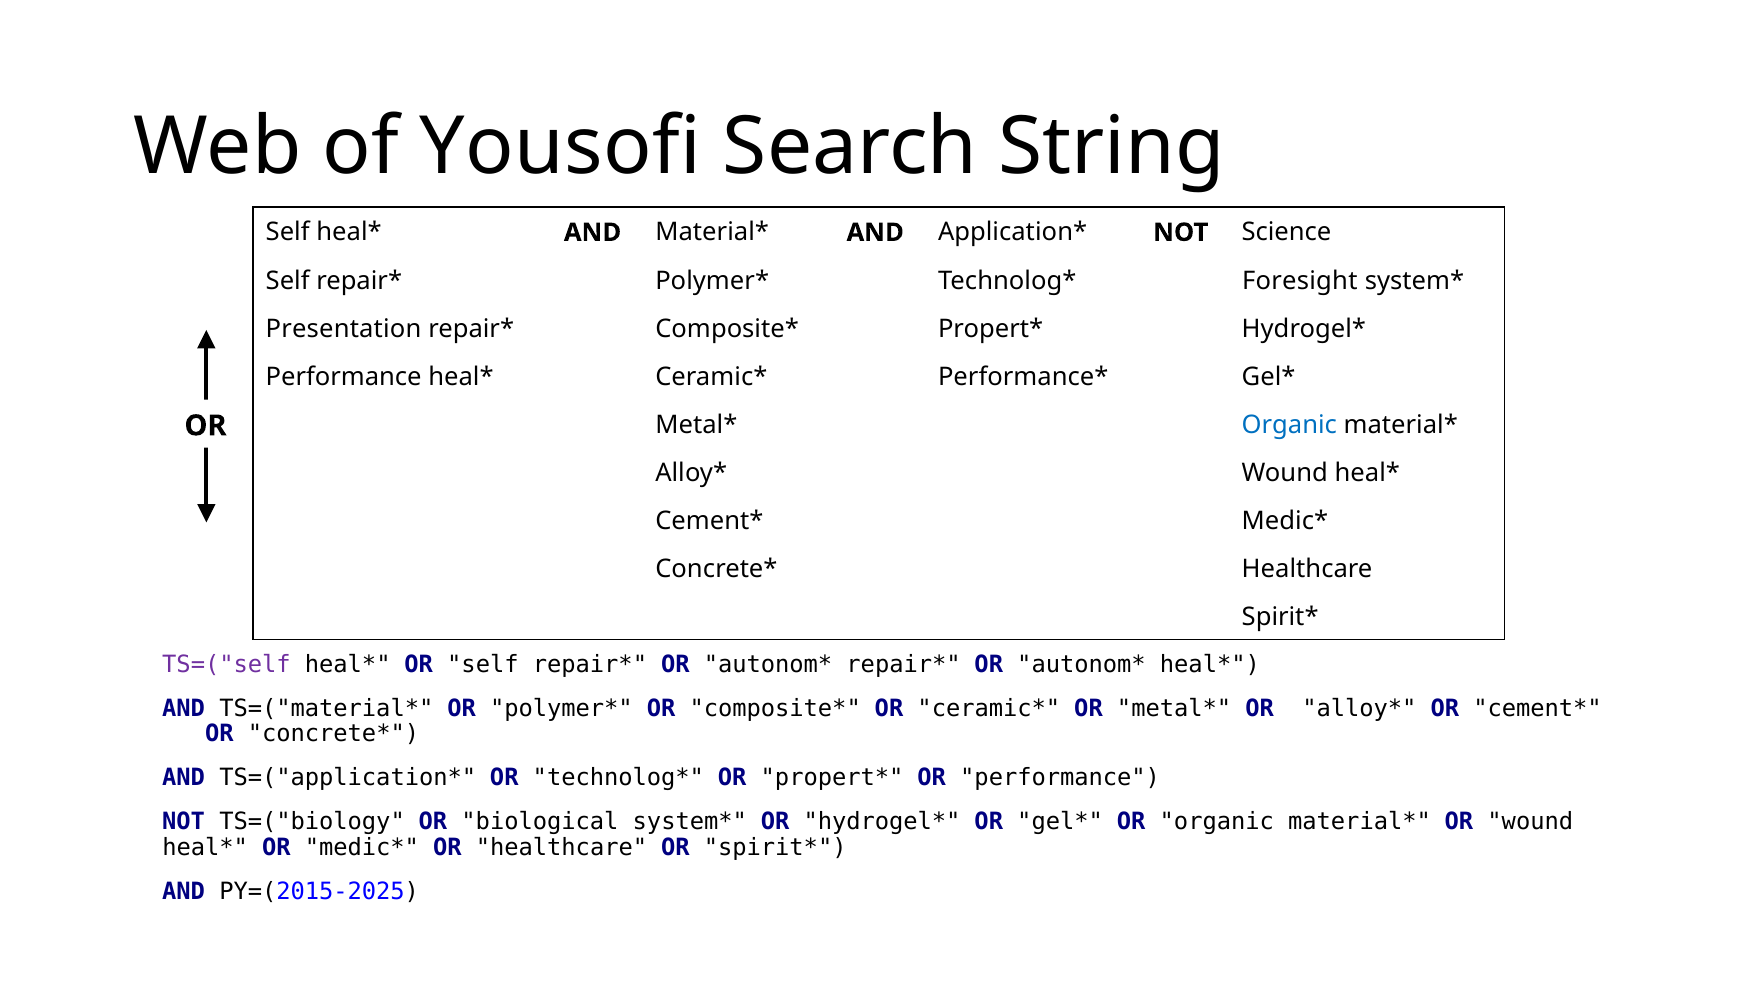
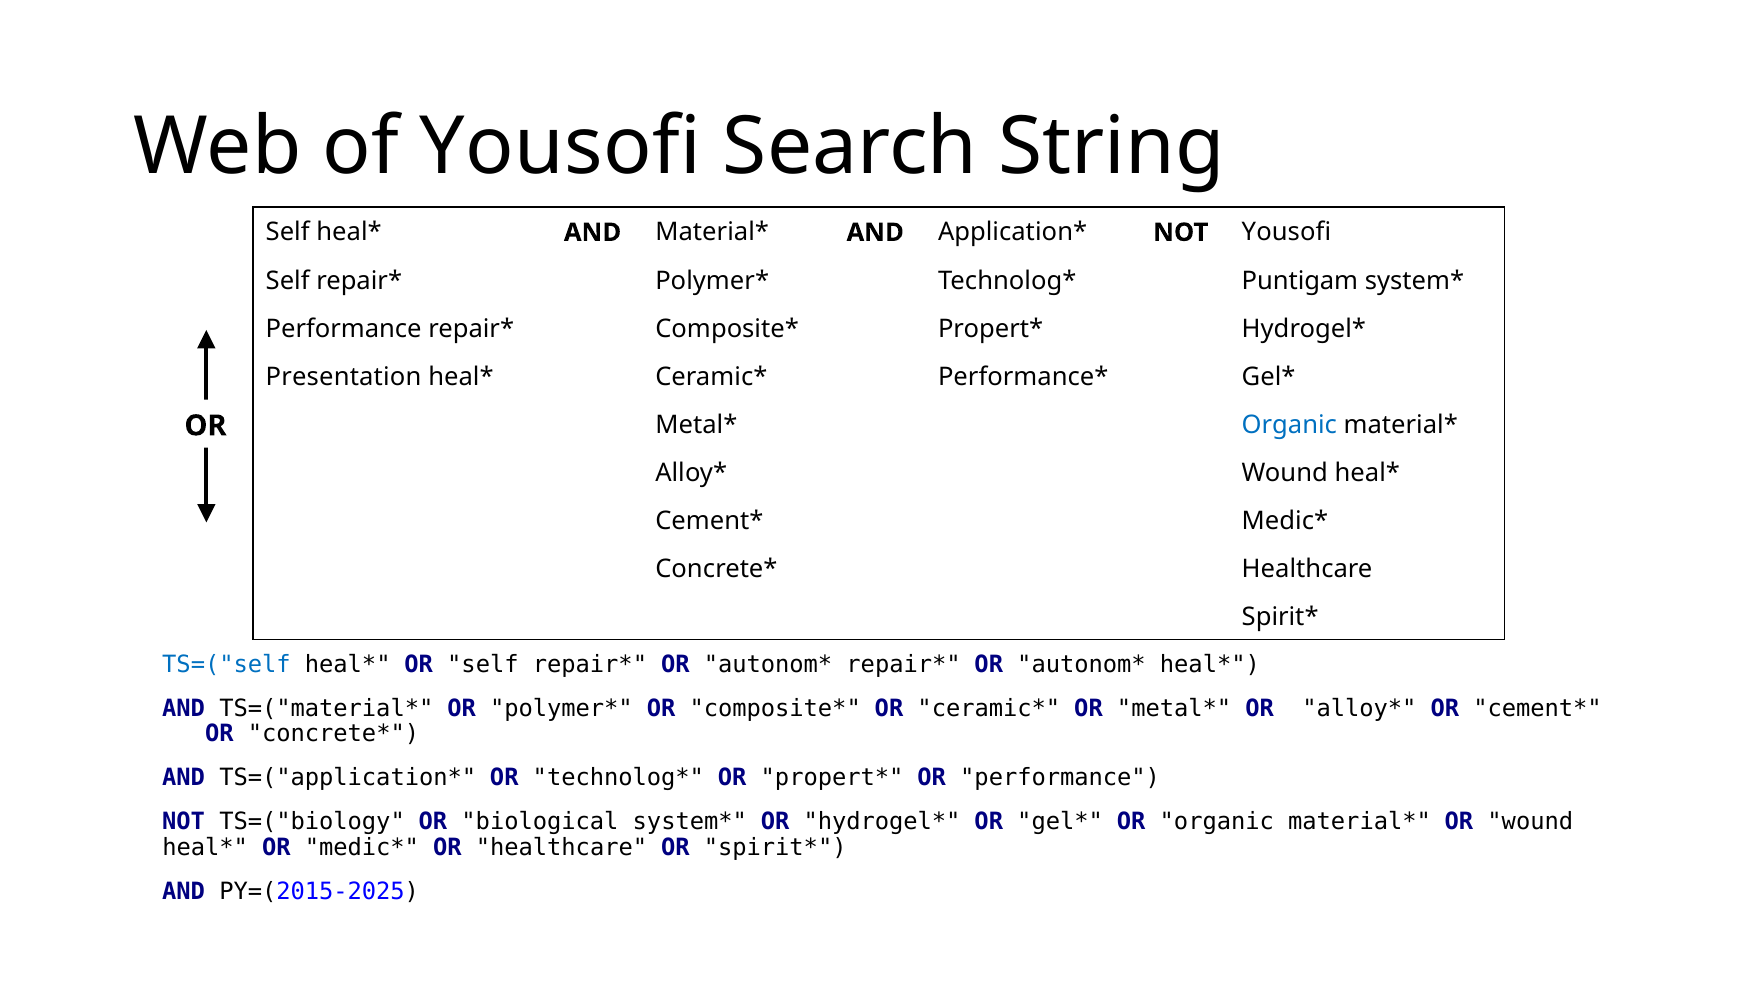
NOT Science: Science -> Yousofi (1286, 232)
Foresight: Foresight -> Puntigam (1300, 280)
Presentation: Presentation -> Performance (344, 329)
Performance: Performance -> Presentation (344, 377)
TS=("self colour: purple -> blue (226, 664)
